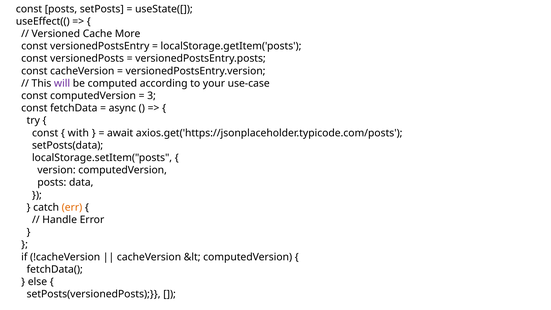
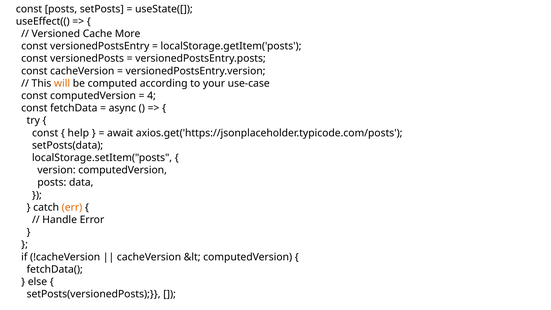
will colour: purple -> orange (62, 83)
3: 3 -> 4 (152, 96)
with: with -> help (78, 133)
